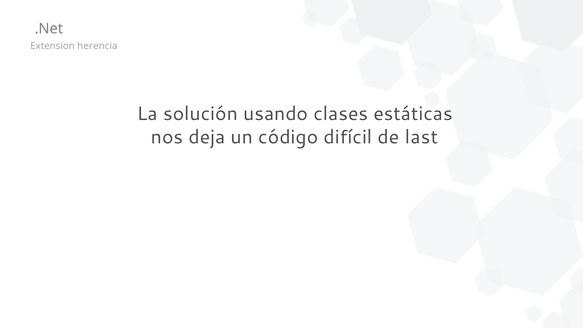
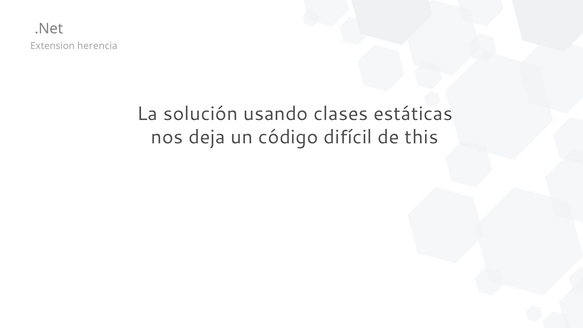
last: last -> this (422, 137)
